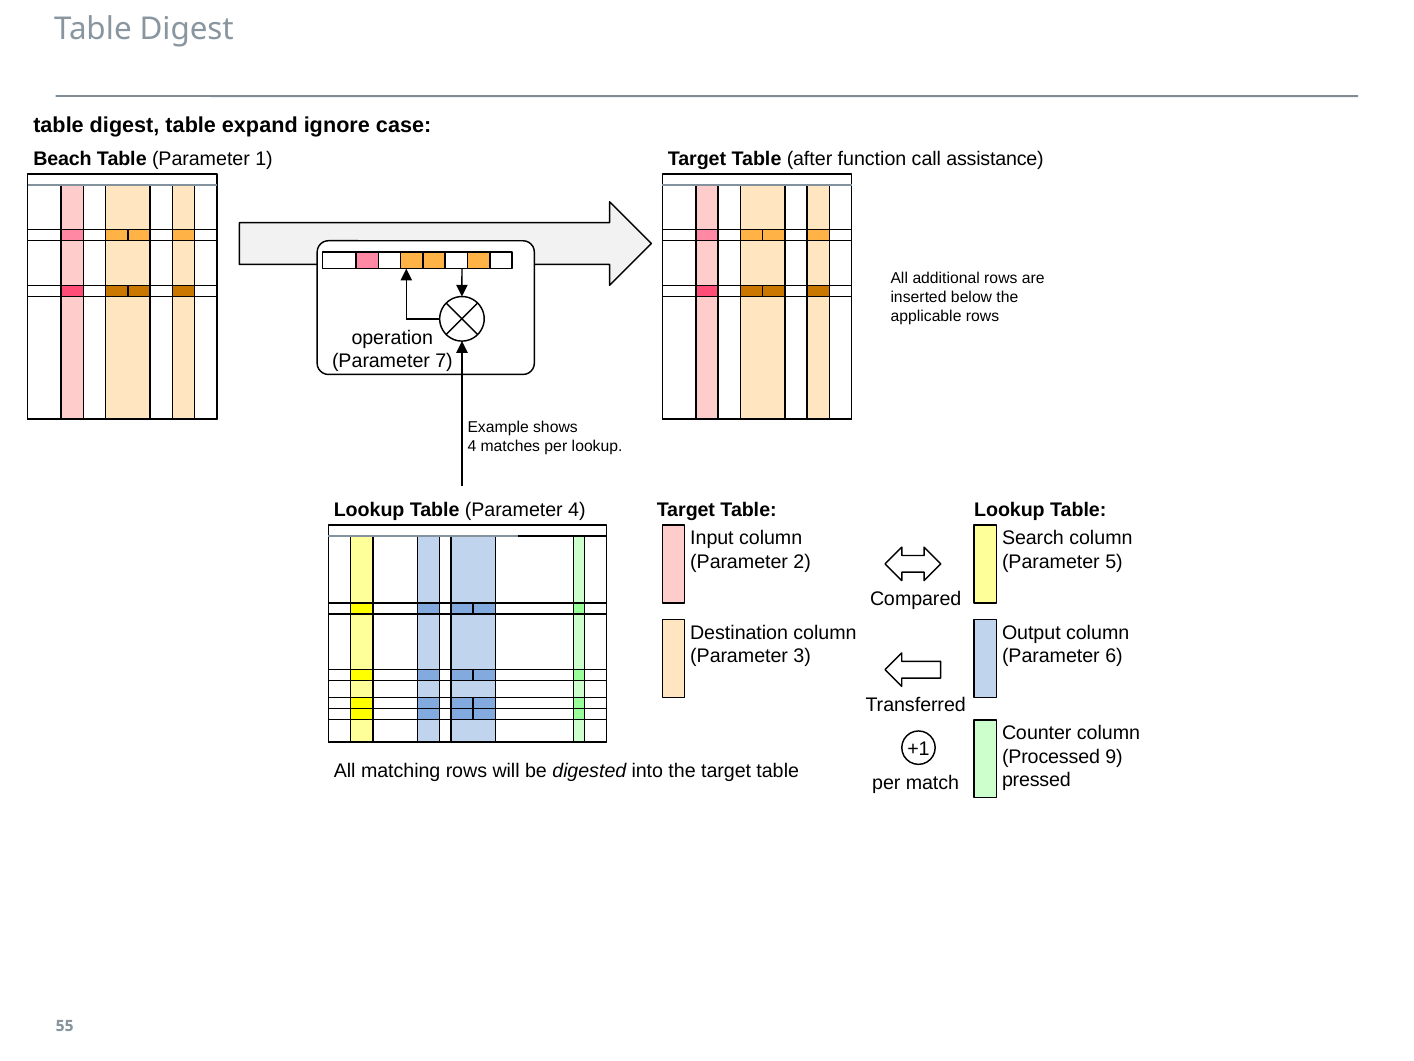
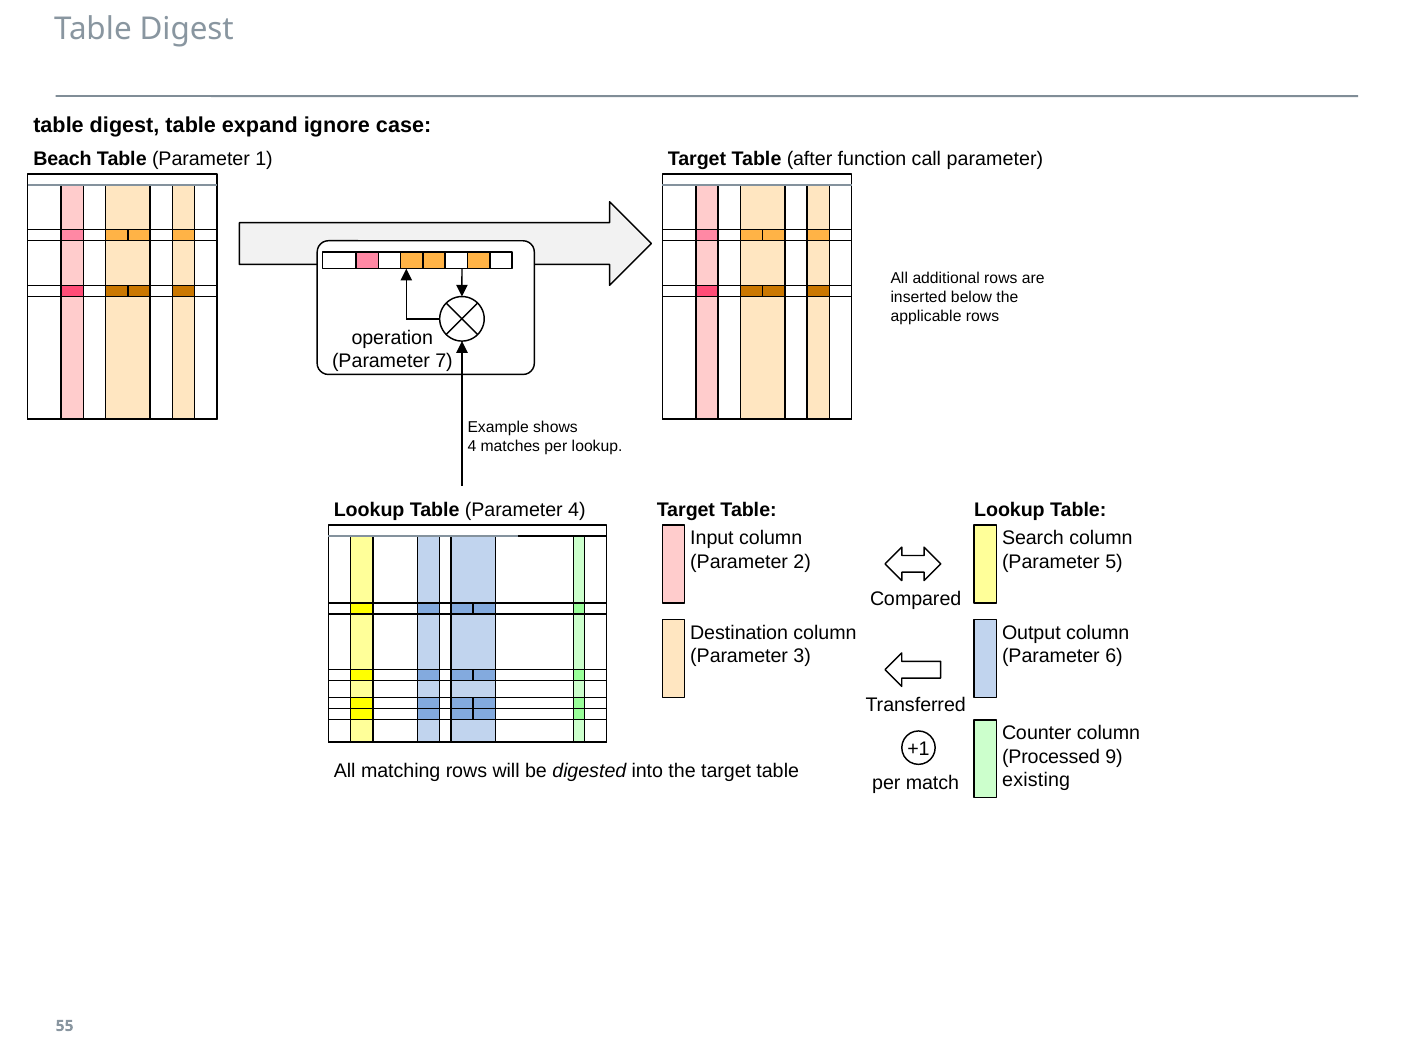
call assistance: assistance -> parameter (995, 159)
pressed: pressed -> existing (1036, 780)
